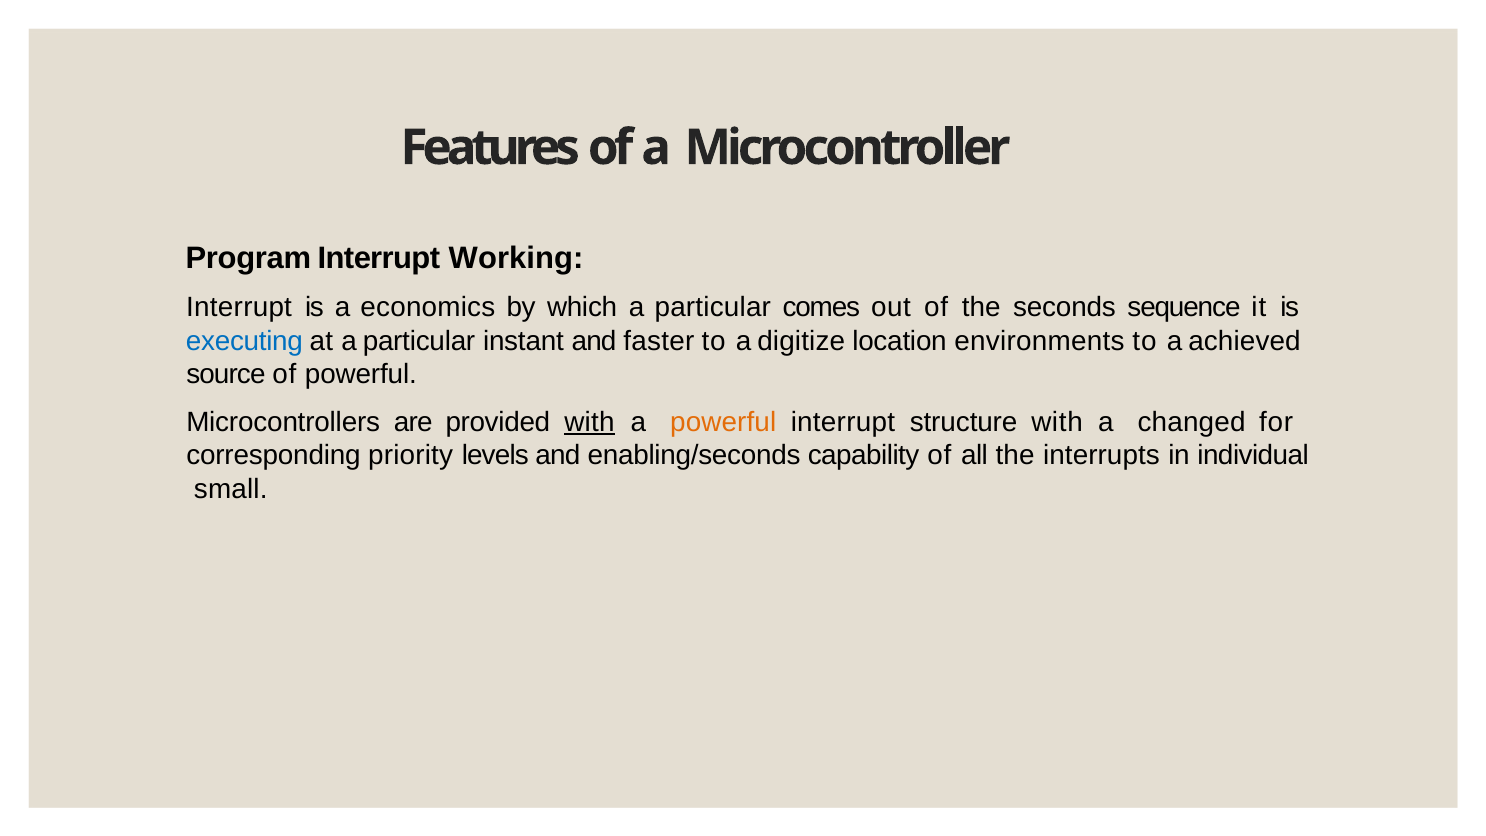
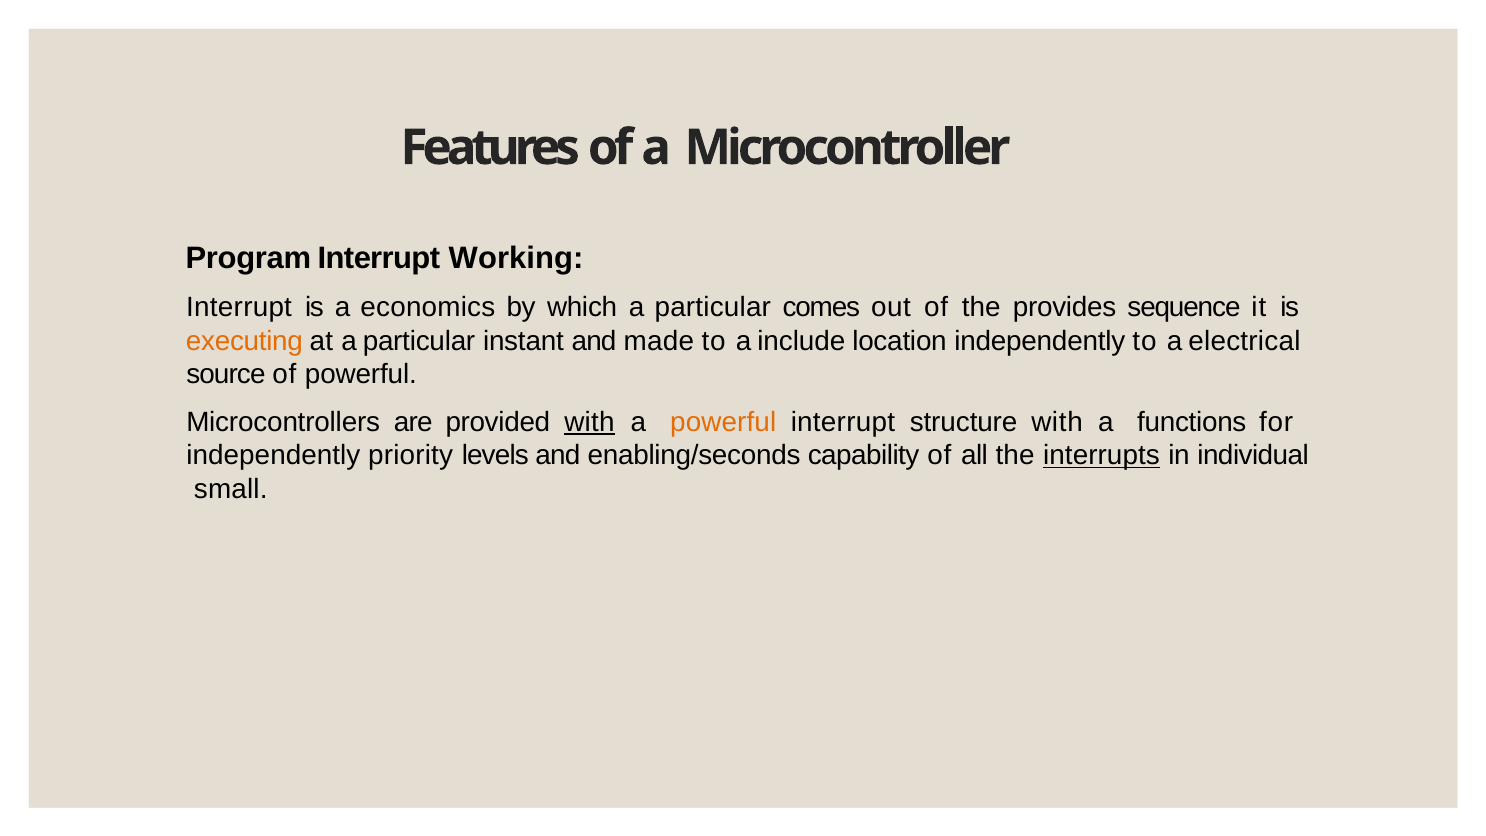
seconds: seconds -> provides (1065, 308)
executing colour: blue -> orange (244, 341)
faster: faster -> made (659, 341)
digitize: digitize -> include (801, 341)
location environments: environments -> independently (1040, 341)
achieved: achieved -> electrical (1244, 341)
changed: changed -> functions (1192, 422)
corresponding: corresponding -> independently (273, 455)
interrupts underline: none -> present (1101, 455)
